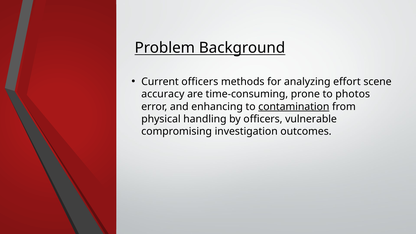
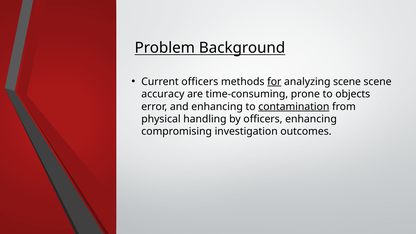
for underline: none -> present (274, 82)
analyzing effort: effort -> scene (347, 82)
photos: photos -> objects (353, 94)
officers vulnerable: vulnerable -> enhancing (311, 119)
